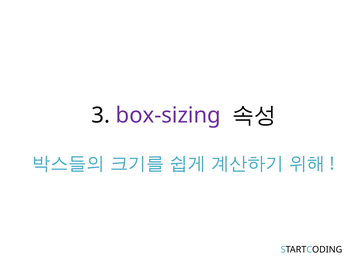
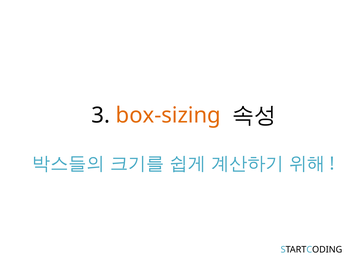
box-sizing colour: purple -> orange (168, 115)
